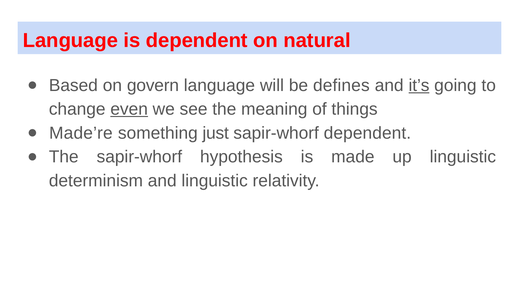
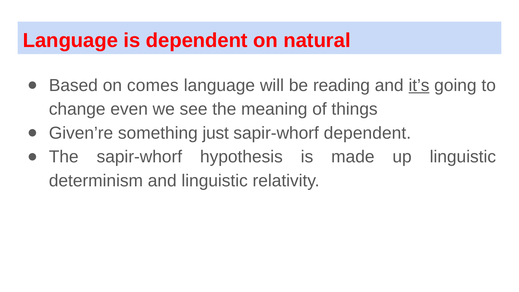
govern: govern -> comes (153, 85)
defines: defines -> reading (341, 85)
even underline: present -> none (129, 109)
Made’re: Made’re -> Given’re (81, 133)
